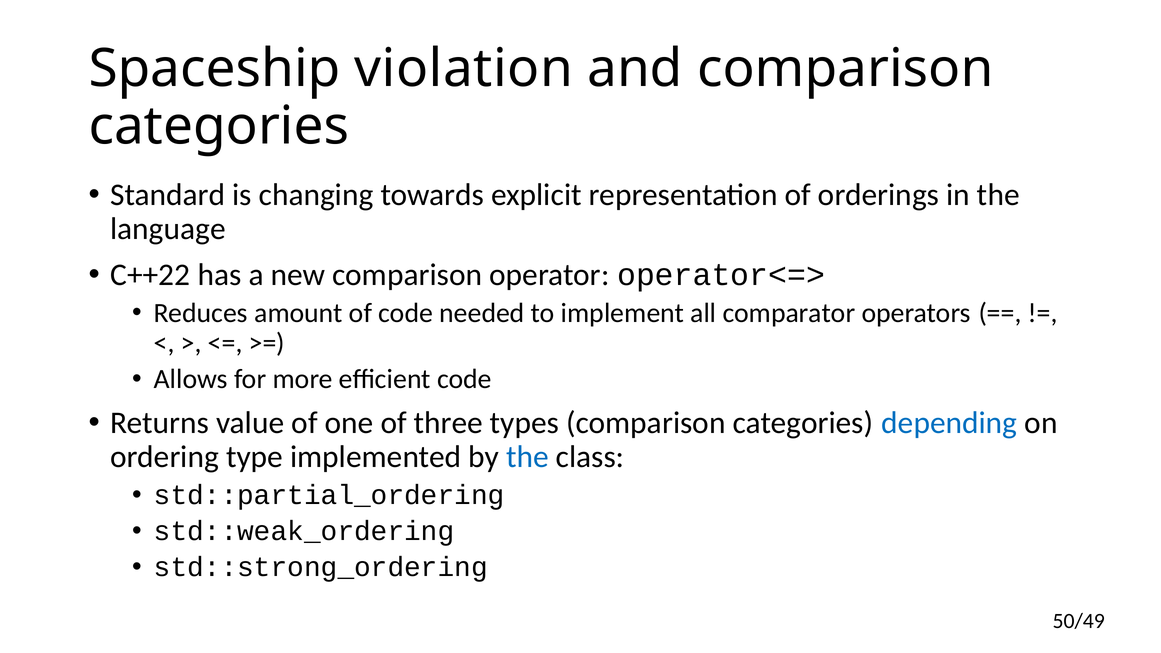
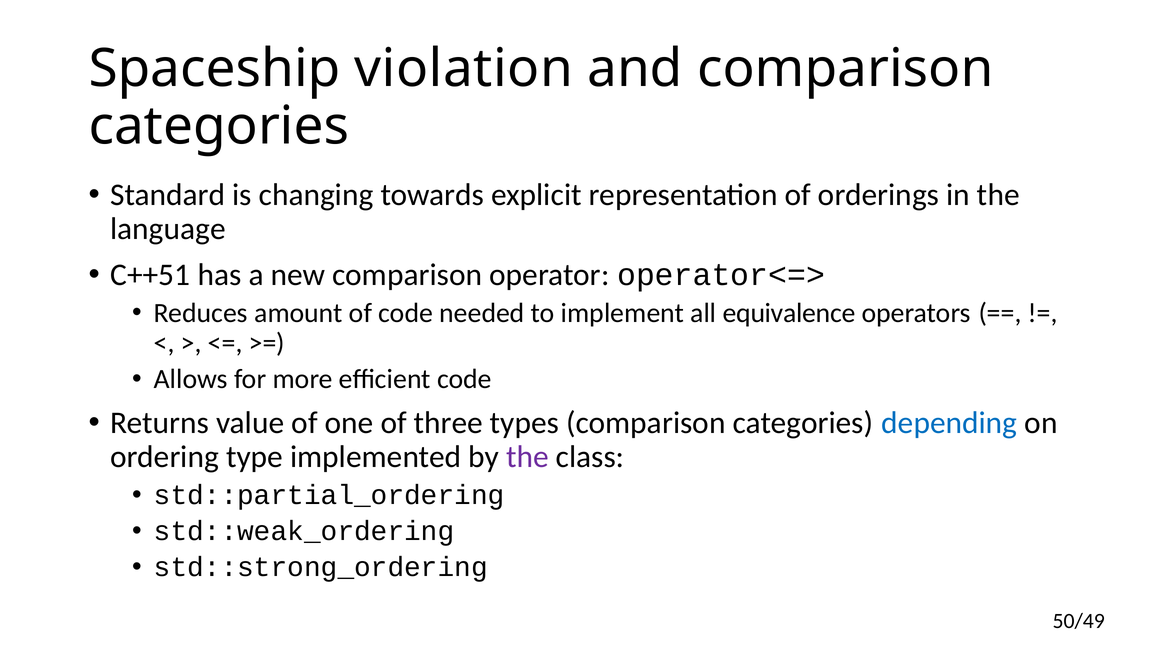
C++22: C++22 -> C++51 (150, 275)
comparator: comparator -> equivalence (789, 313)
the colour: blue -> purple (527, 457)
